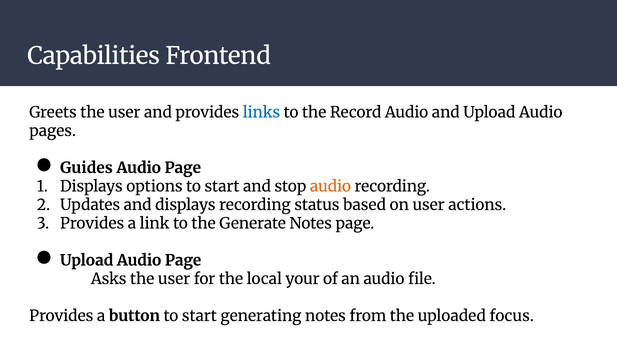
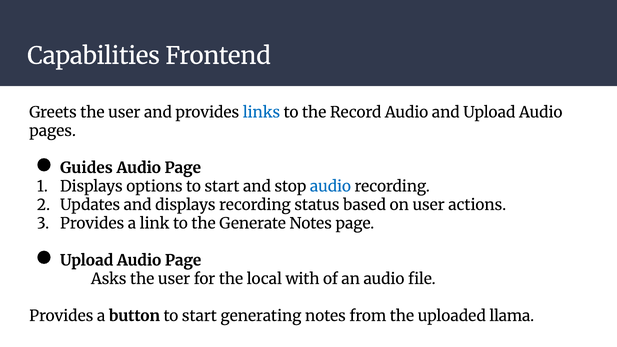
audio colour: orange -> blue (330, 186)
your: your -> with (302, 279)
focus: focus -> llama (512, 316)
